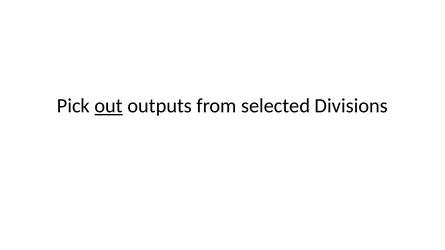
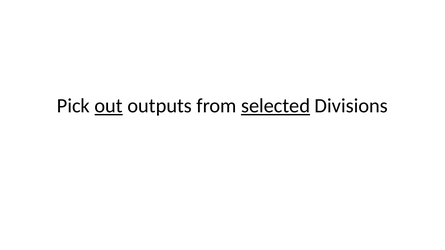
selected underline: none -> present (276, 106)
